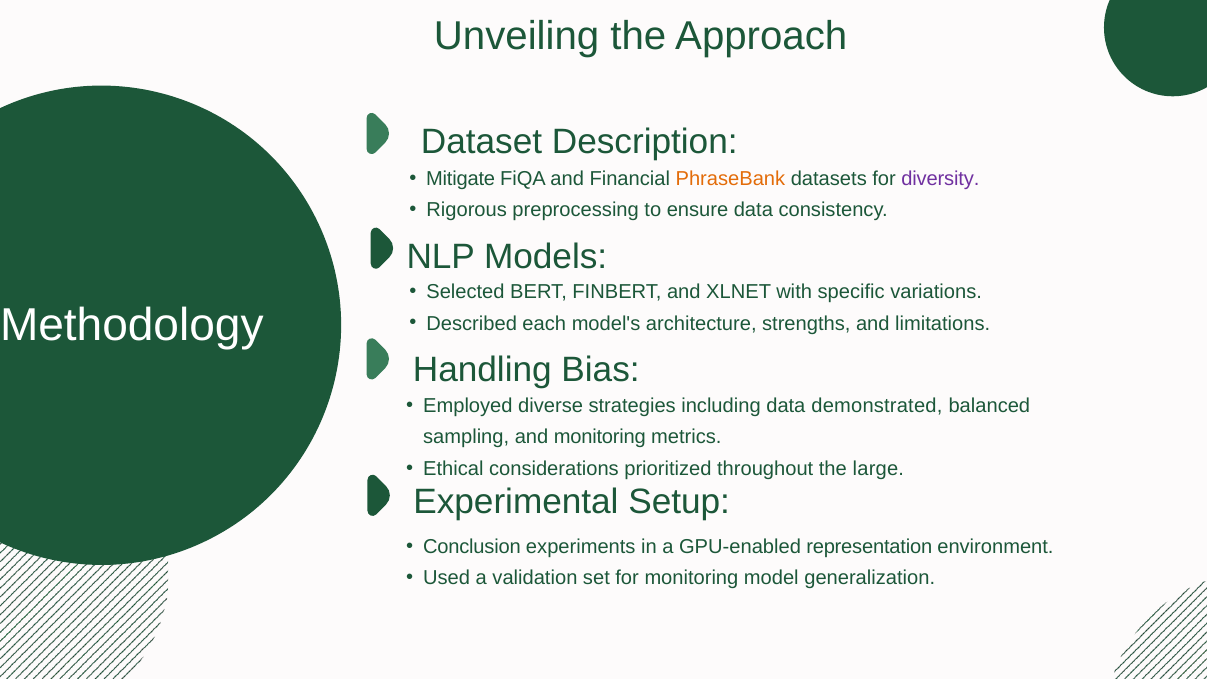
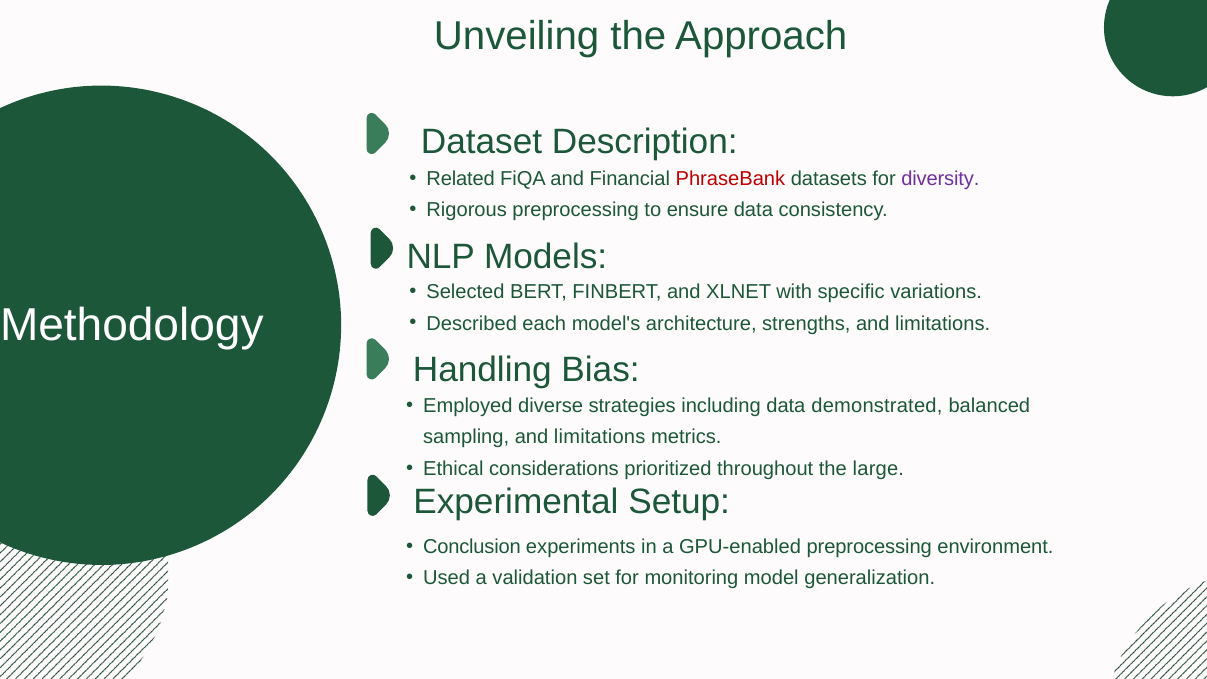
Mitigate: Mitigate -> Related (461, 179)
PhraseBank colour: orange -> red (730, 179)
sampling and monitoring: monitoring -> limitations (600, 437)
GPU-enabled representation: representation -> preprocessing (869, 546)
